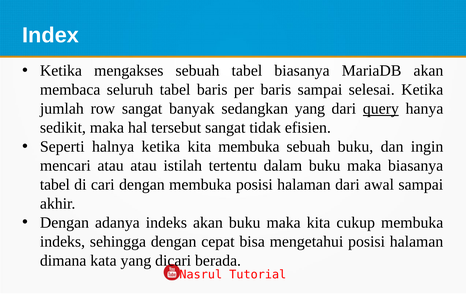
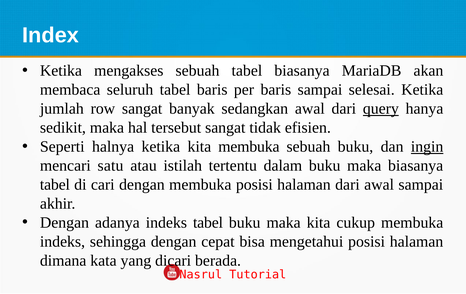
sedangkan yang: yang -> awal (310, 109)
ingin underline: none -> present (427, 146)
mencari atau: atau -> satu (111, 165)
indeks akan: akan -> tabel (208, 222)
